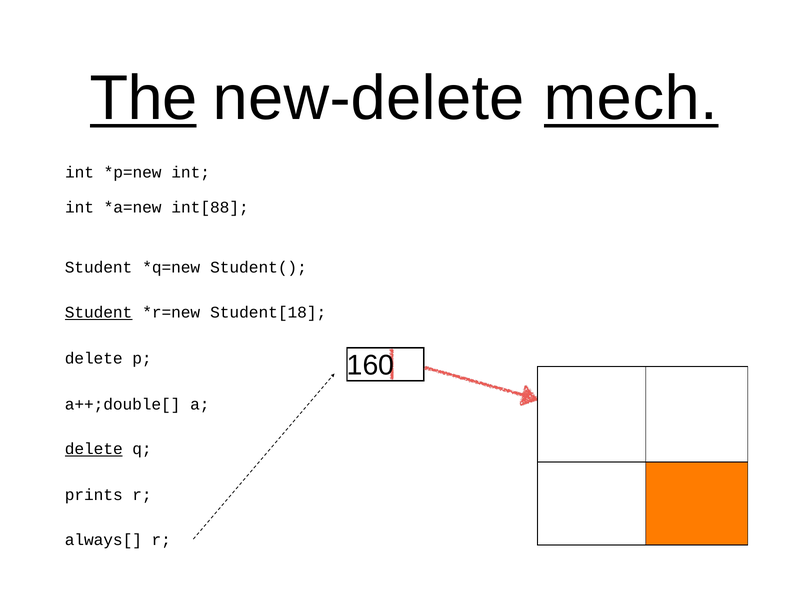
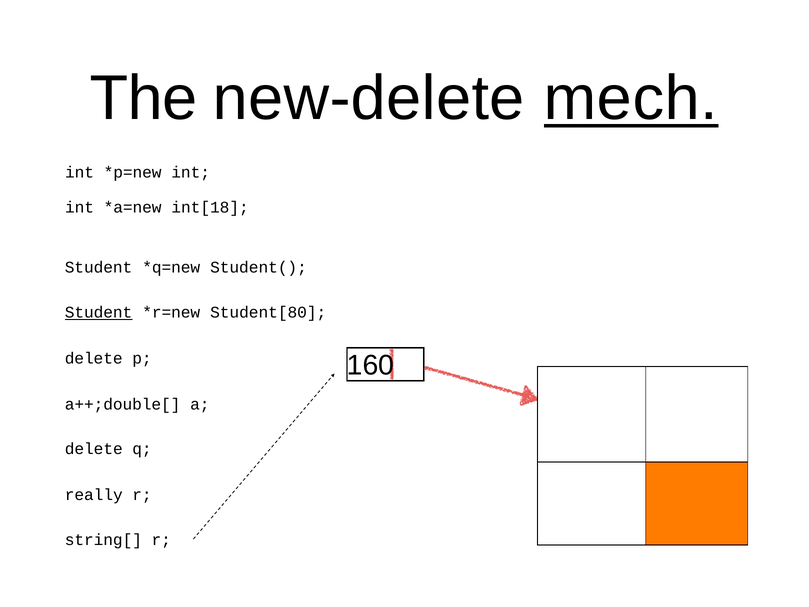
The underline: present -> none (144, 98)
int[88: int[88 -> int[18 (210, 207)
Student[18: Student[18 -> Student[80 (268, 312)
delete underline: present -> none (94, 449)
prints: prints -> really (94, 495)
always[: always[ -> string[ (103, 540)
